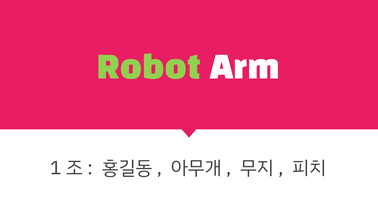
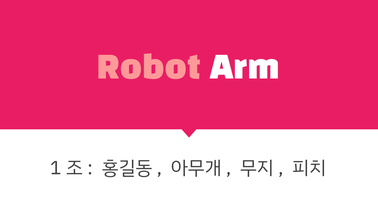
Robot colour: light green -> pink (149, 68)
